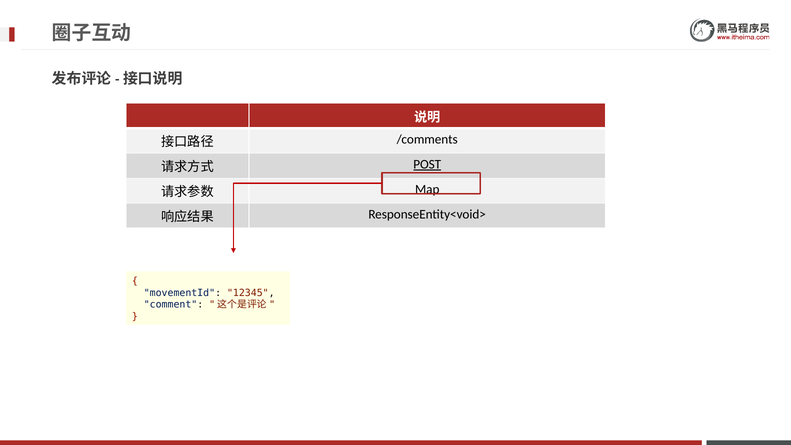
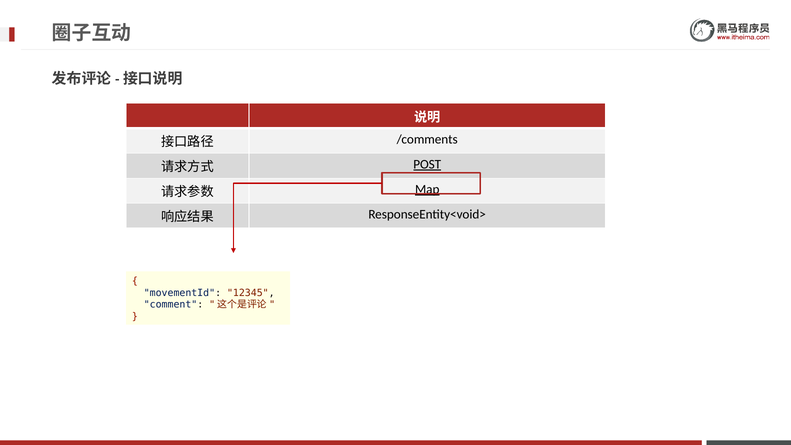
Map underline: none -> present (427, 189)
